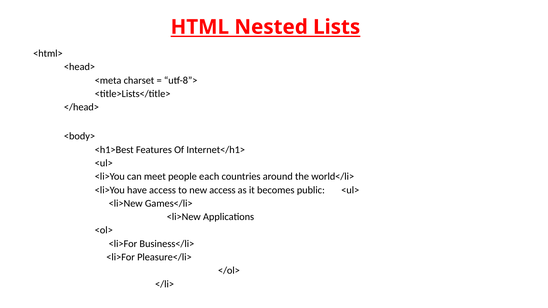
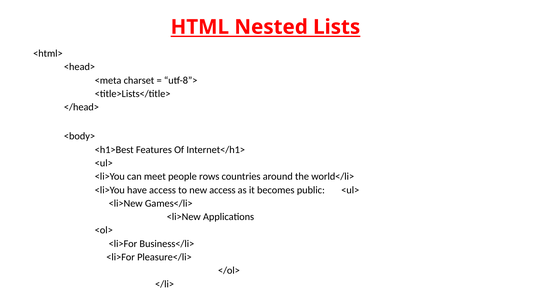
each: each -> rows (209, 177)
